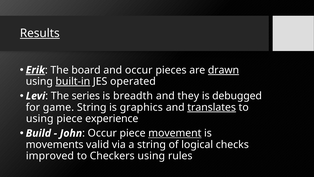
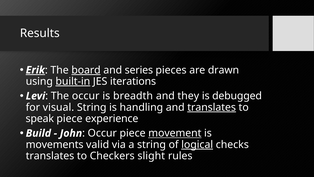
Results underline: present -> none (40, 33)
board underline: none -> present (86, 70)
and occur: occur -> series (139, 70)
drawn underline: present -> none (223, 70)
operated: operated -> iterations (133, 81)
The series: series -> occur (86, 96)
game: game -> visual (58, 107)
graphics: graphics -> handling (141, 107)
using: using -> speak (40, 118)
logical underline: none -> present (197, 144)
improved: improved -> translates (50, 156)
Checkers using: using -> slight (151, 156)
